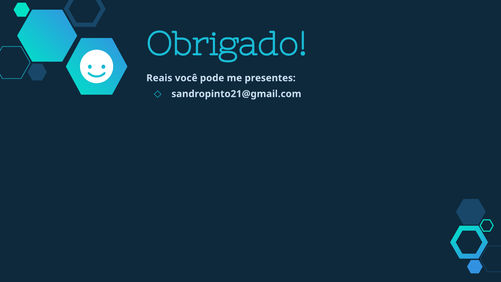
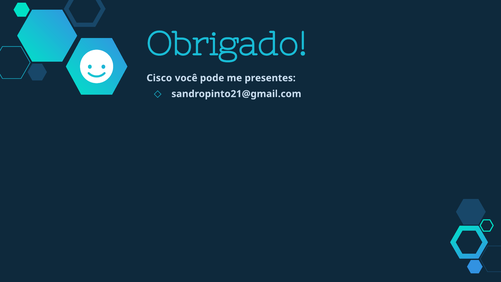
Reais: Reais -> Cisco (159, 78)
